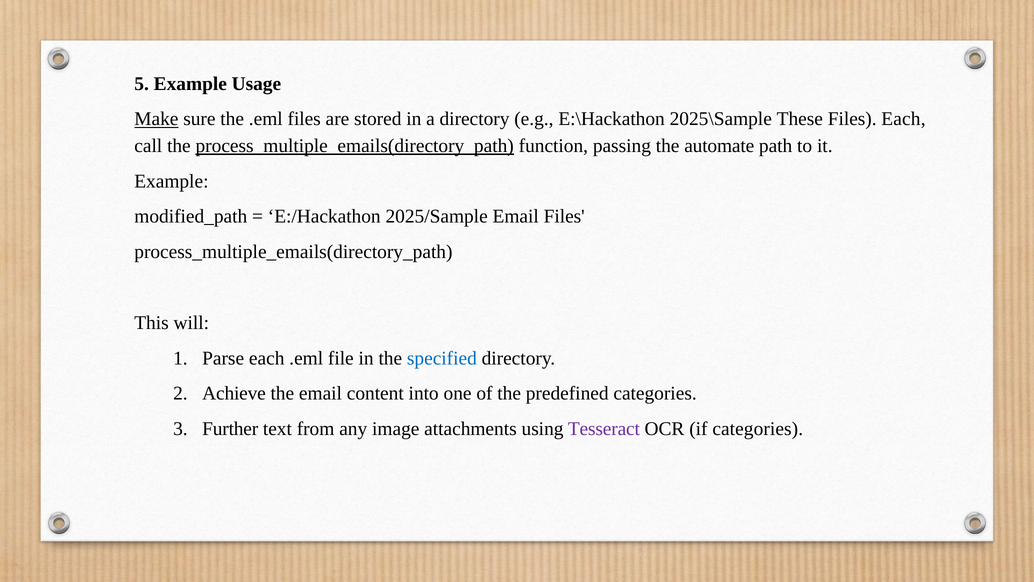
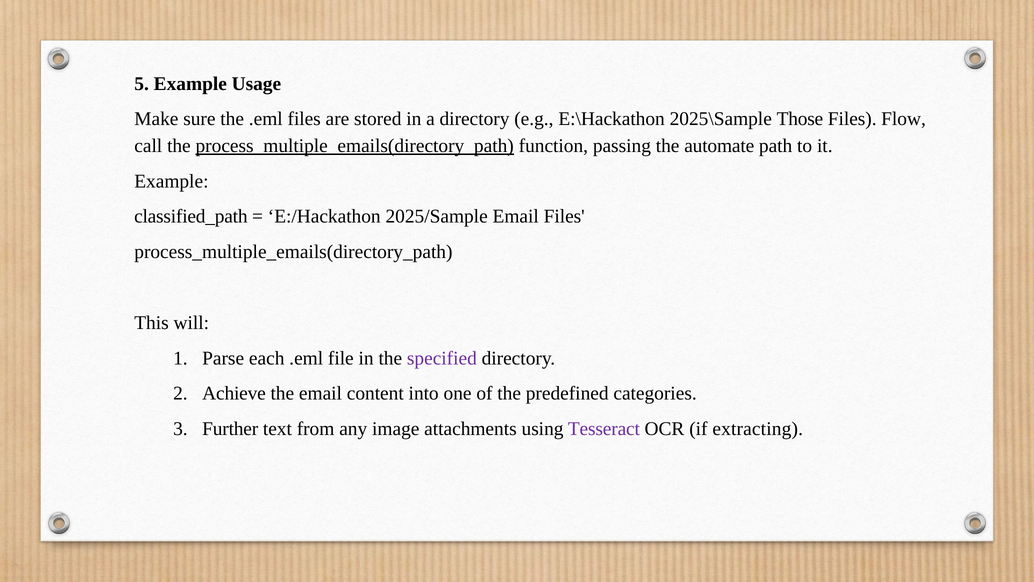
Make underline: present -> none (156, 119)
These: These -> Those (800, 119)
Files Each: Each -> Flow (904, 119)
modified_path: modified_path -> classified_path (191, 216)
specified colour: blue -> purple (442, 358)
if categories: categories -> extracting (758, 429)
